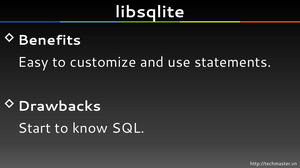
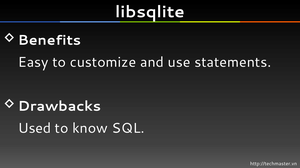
Start: Start -> Used (34, 129)
